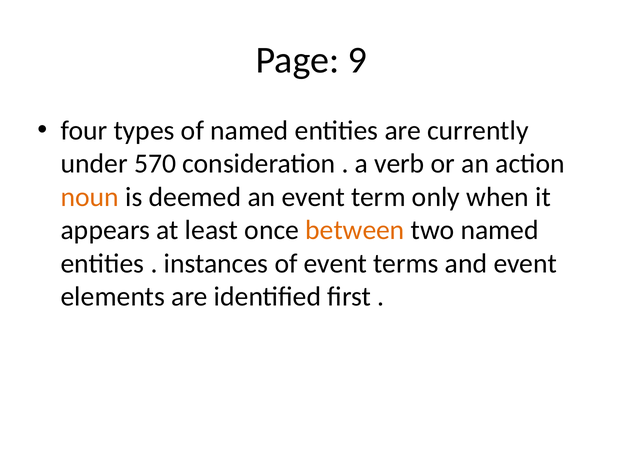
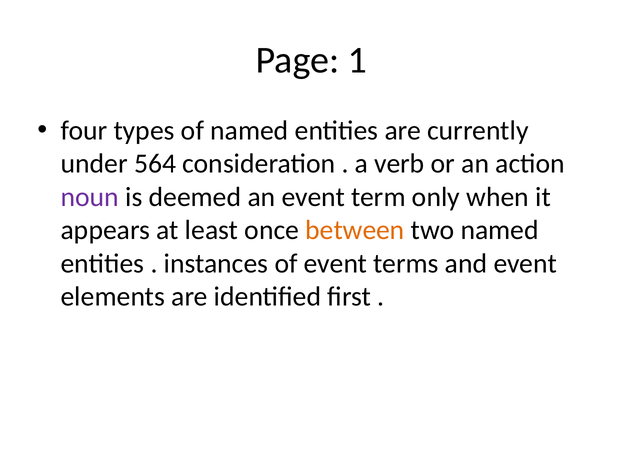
9: 9 -> 1 (358, 60)
570: 570 -> 564 (155, 164)
noun colour: orange -> purple (90, 197)
